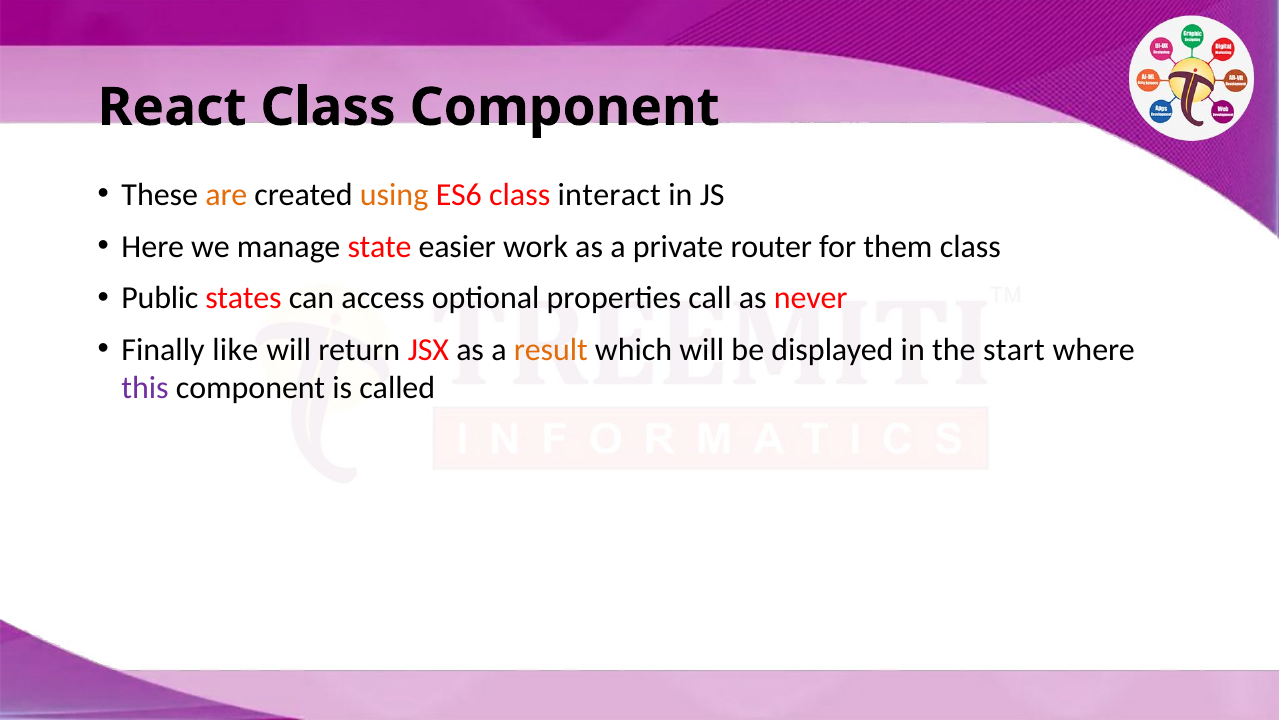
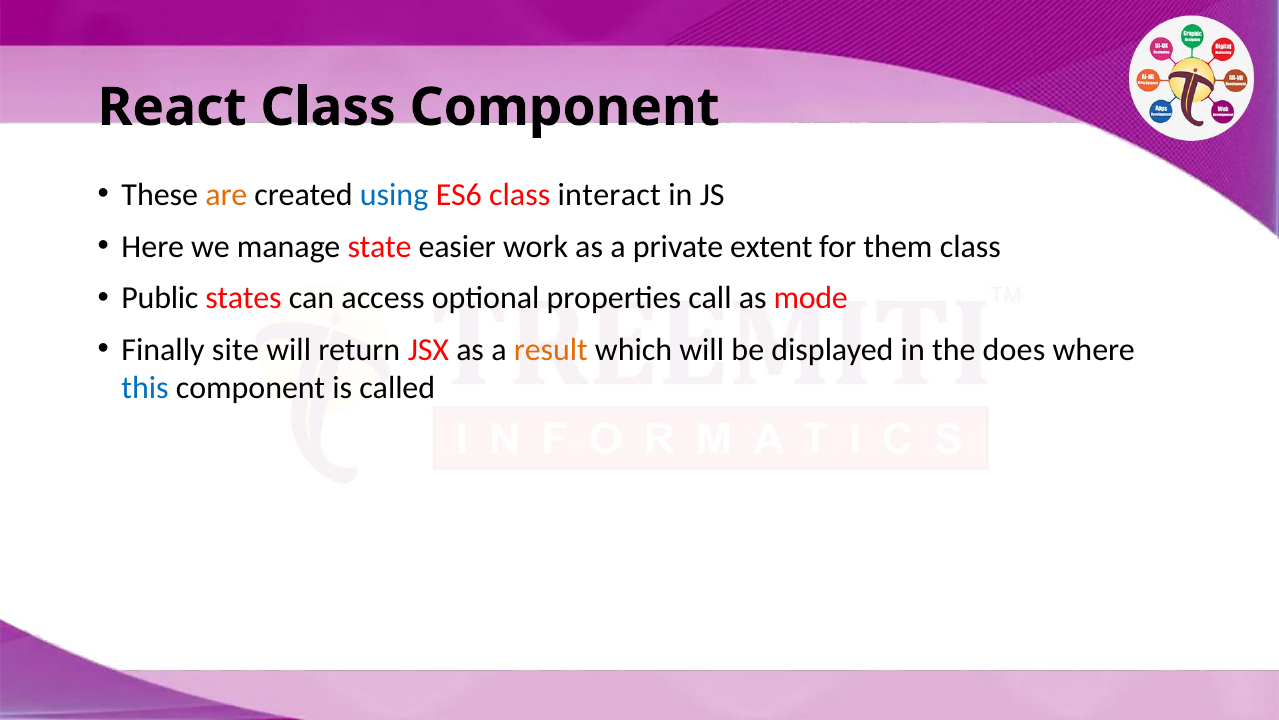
using colour: orange -> blue (394, 195)
router: router -> extent (771, 246)
never: never -> mode (811, 298)
like: like -> site (235, 350)
start: start -> does (1014, 350)
this colour: purple -> blue (145, 388)
